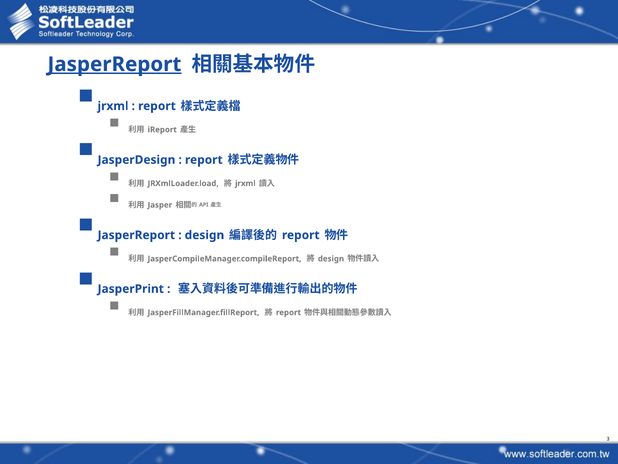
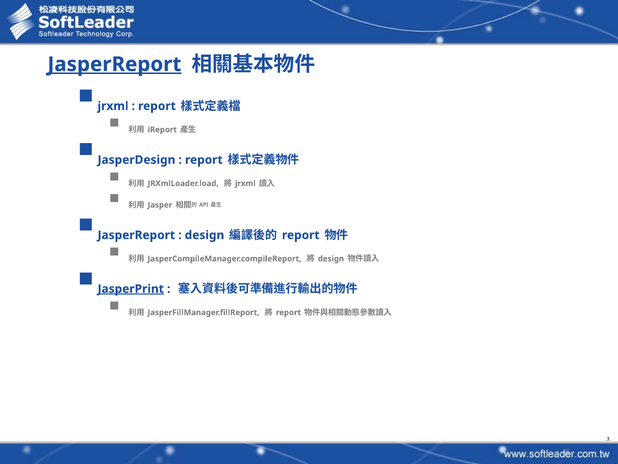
JasperPrint underline: none -> present (131, 289)
